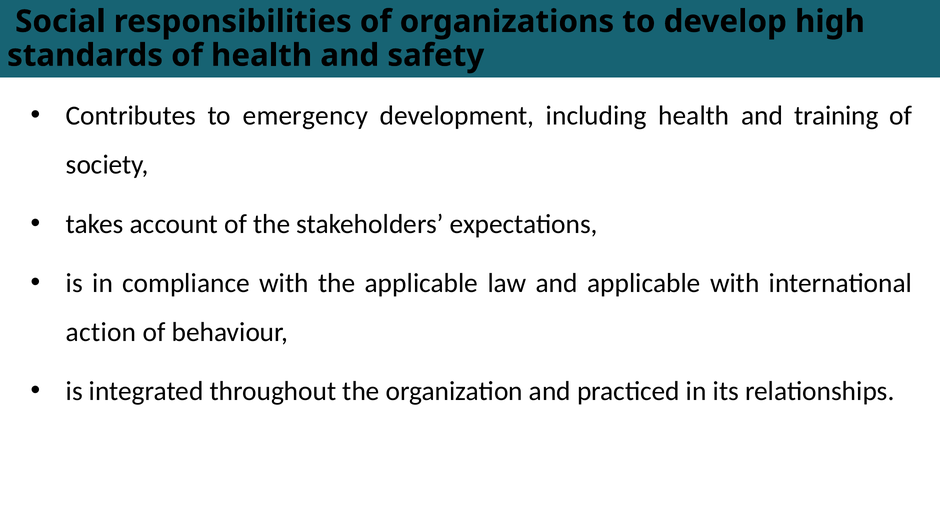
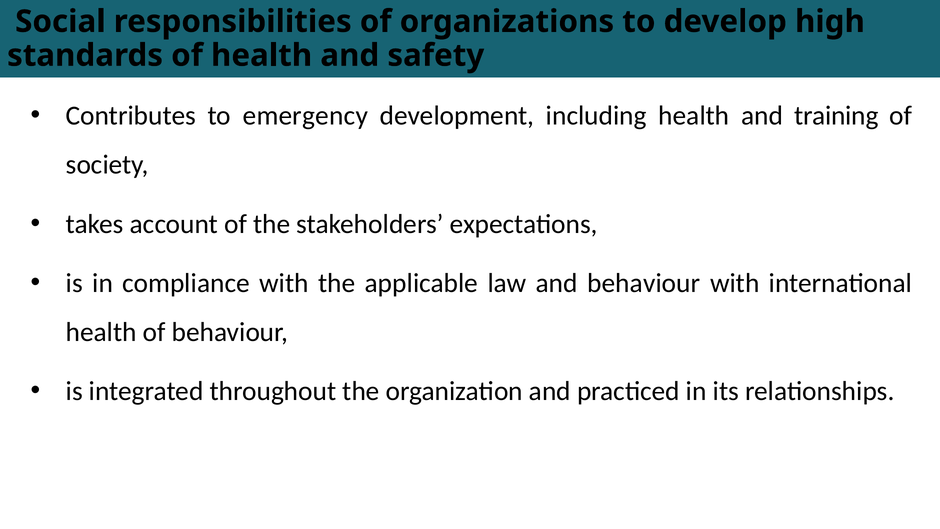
and applicable: applicable -> behaviour (644, 283)
action: action -> health (101, 332)
